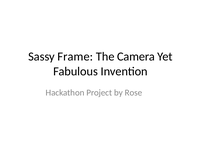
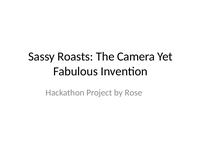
Frame: Frame -> Roasts (75, 56)
